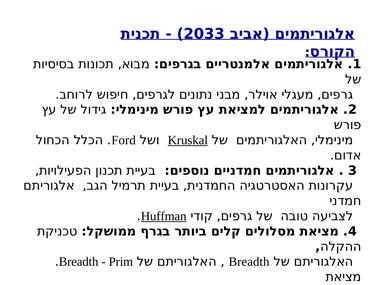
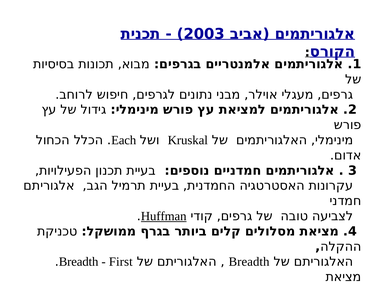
2033: 2033 -> 2003 (204, 34)
Ford: Ford -> Each (124, 141)
Kruskal underline: present -> none (188, 141)
Prim: Prim -> First (121, 262)
